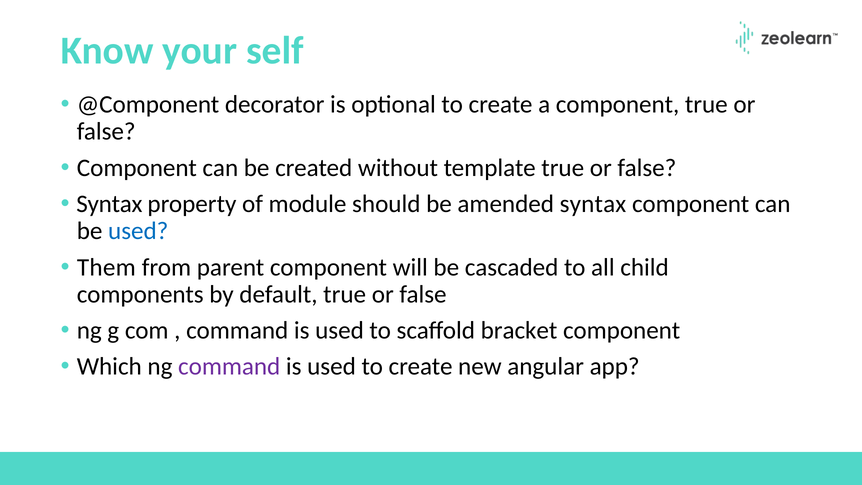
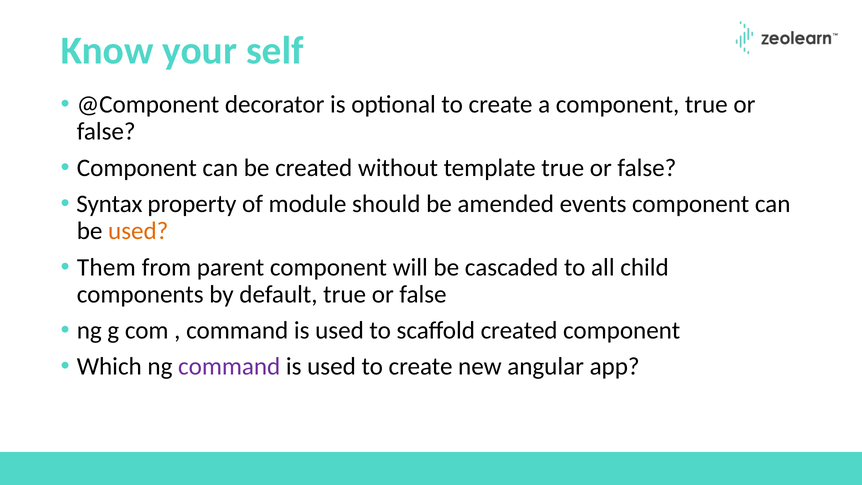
amended syntax: syntax -> events (593, 204)
used colour: blue -> orange (138, 231)
scaffold bracket: bracket -> created (519, 330)
